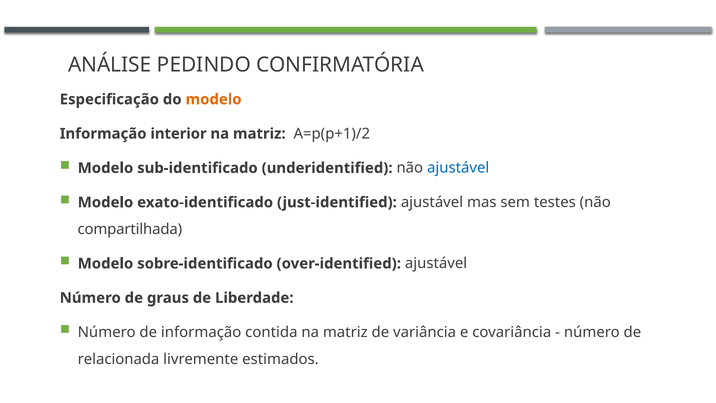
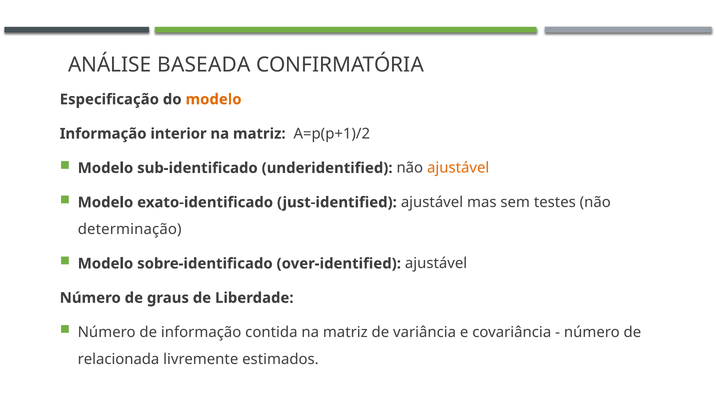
PEDINDO: PEDINDO -> BASEADA (204, 65)
ajustável colour: blue -> orange (458, 168)
compartilhada: compartilhada -> determinação (130, 229)
